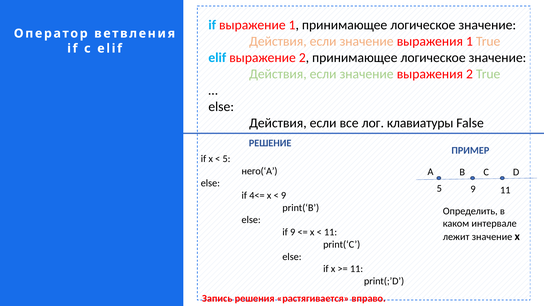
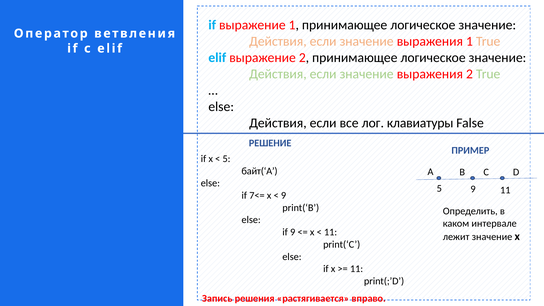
него(‘A: него(‘A -> байт(‘A (260, 171)
4<=: 4<= -> 7<= (257, 195)
